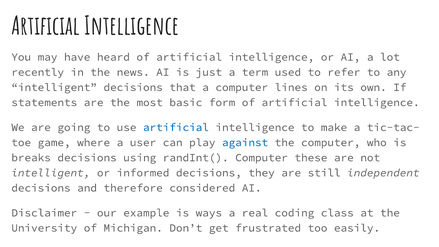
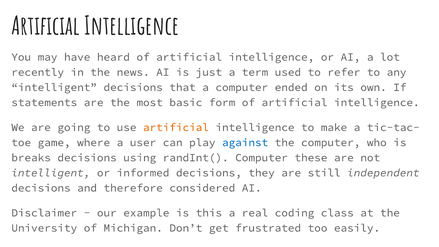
lines: lines -> ended (291, 87)
artificial colour: blue -> orange (176, 127)
ways: ways -> this (209, 213)
